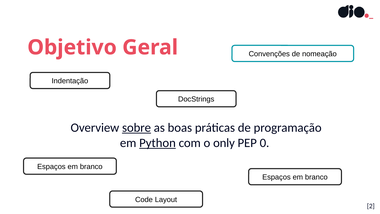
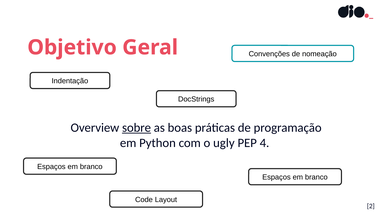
Python underline: present -> none (158, 143)
only: only -> ugly (224, 143)
0: 0 -> 4 (265, 143)
